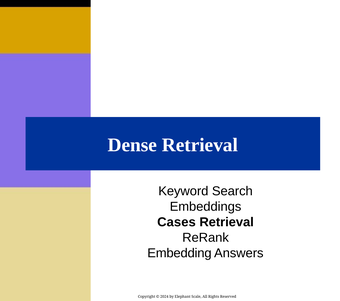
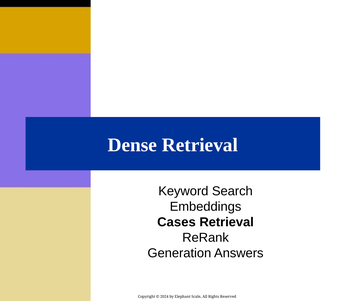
Embedding: Embedding -> Generation (179, 253)
